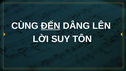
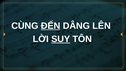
SUY underline: none -> present (61, 39)
